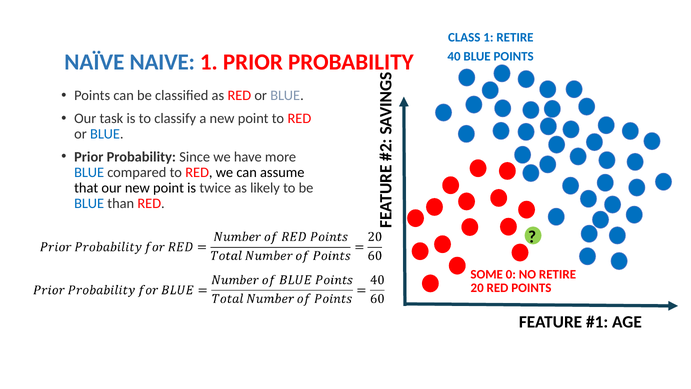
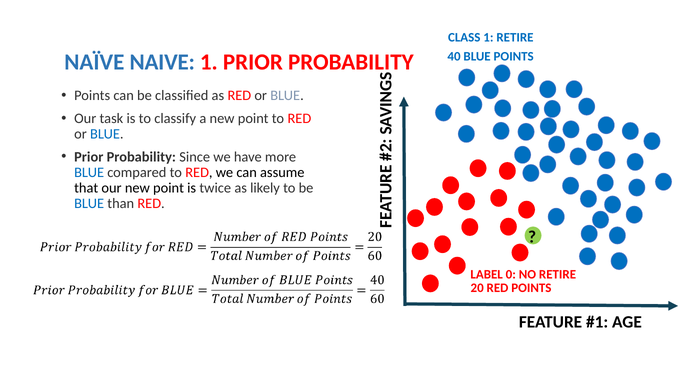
SOME: SOME -> LABEL (487, 274)
